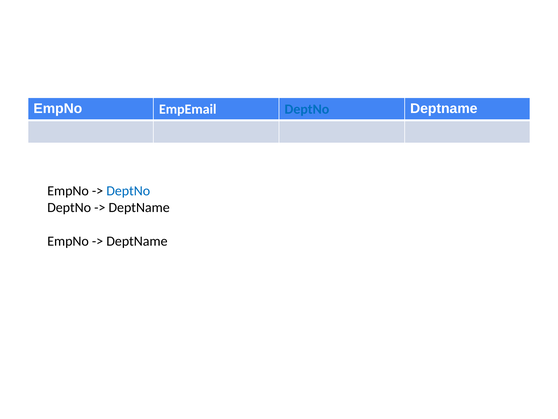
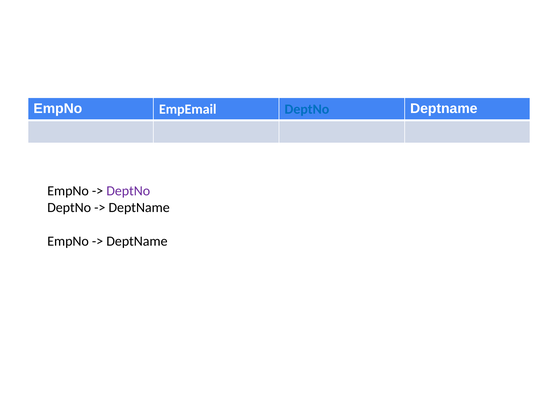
DeptNo colour: blue -> purple (128, 191)
